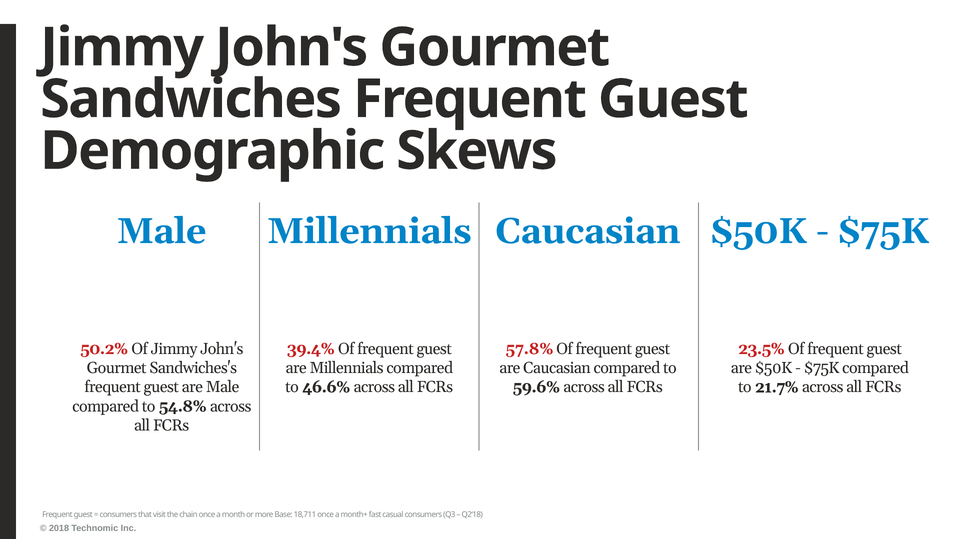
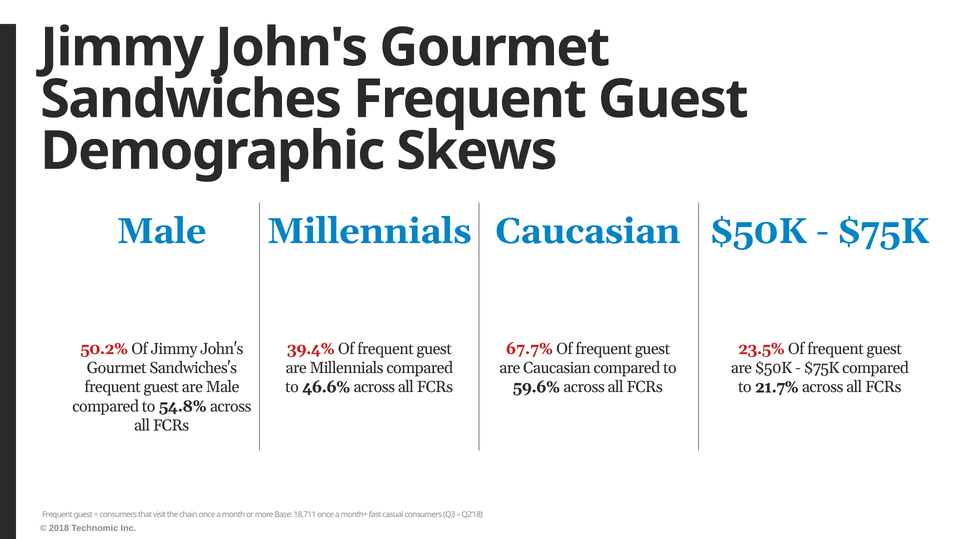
57.8%: 57.8% -> 67.7% (529, 349)
